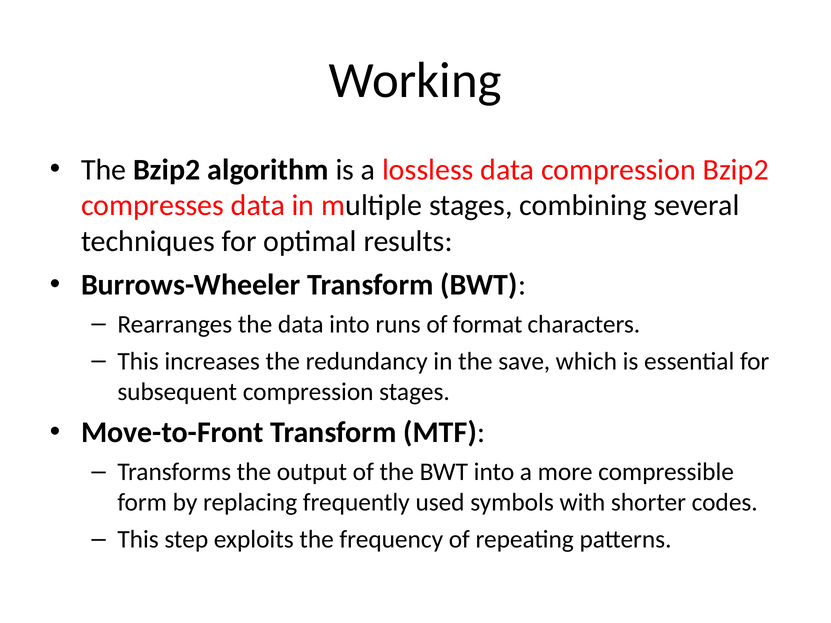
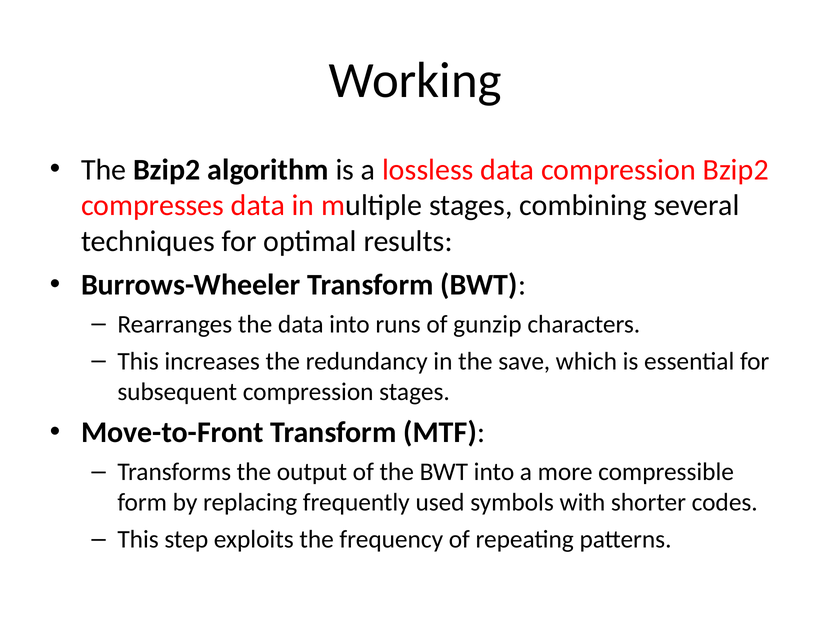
format: format -> gunzip (487, 324)
